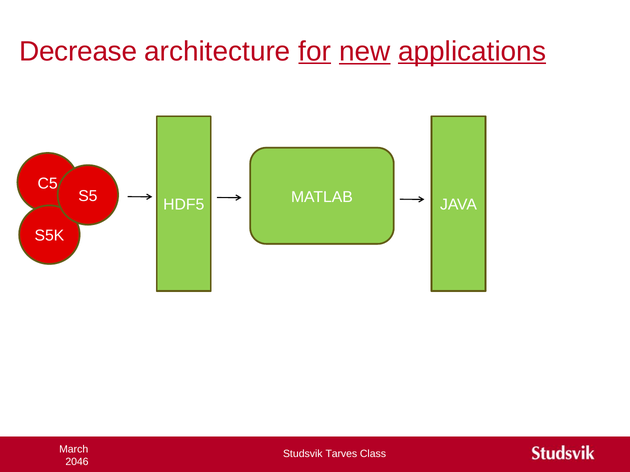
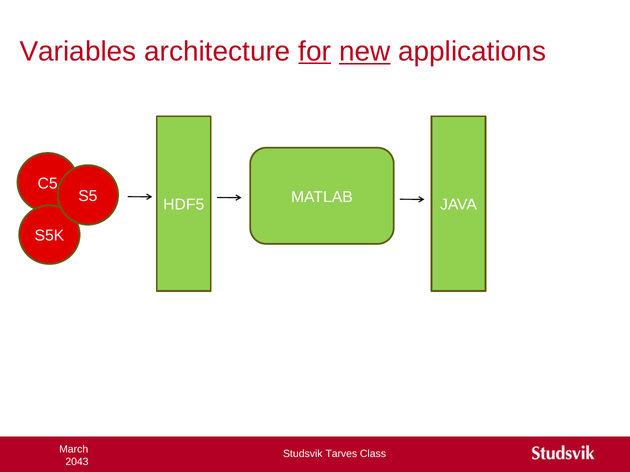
Decrease: Decrease -> Variables (78, 51)
applications underline: present -> none (472, 51)
2046: 2046 -> 2043 (77, 462)
